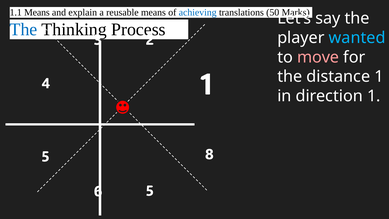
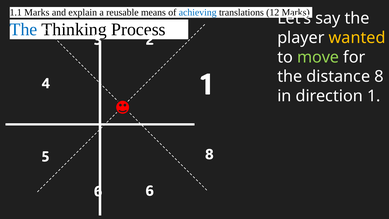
1.1 Means: Means -> Marks (37, 12)
50: 50 -> 12 (273, 12)
wanted colour: light blue -> yellow (357, 38)
move colour: pink -> light green (318, 57)
distance 1: 1 -> 8 (379, 77)
6 5: 5 -> 6 (150, 191)
